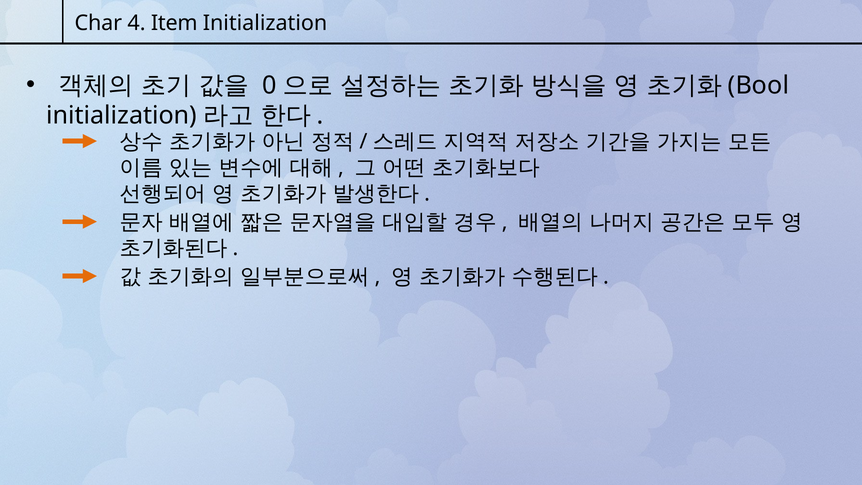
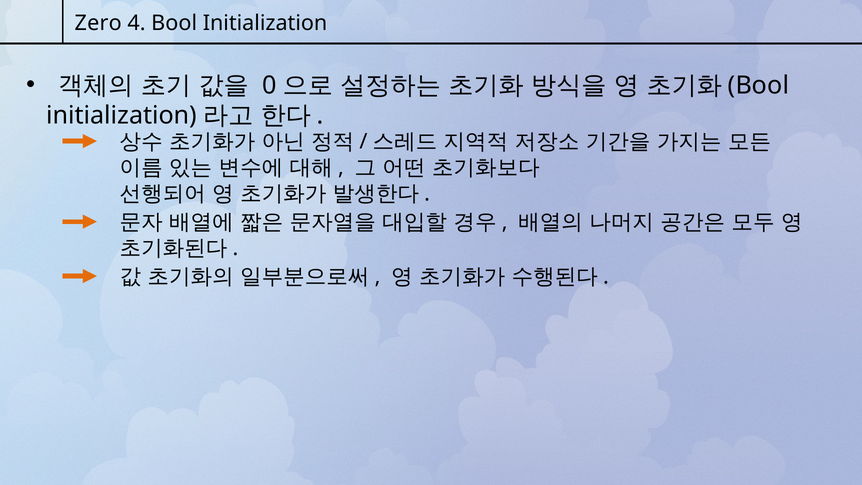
Char: Char -> Zero (98, 23)
4 Item: Item -> Bool (174, 23)
